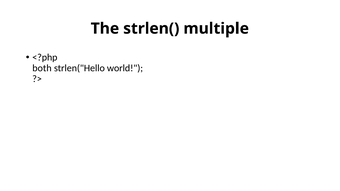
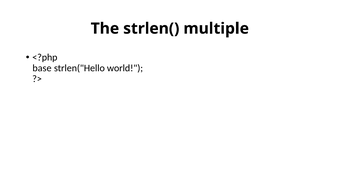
both: both -> base (42, 68)
